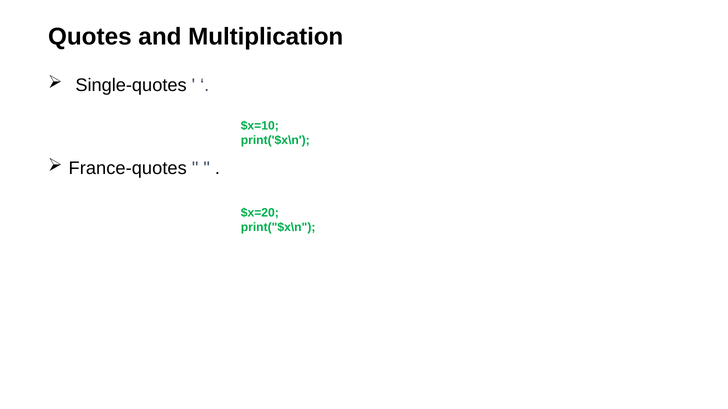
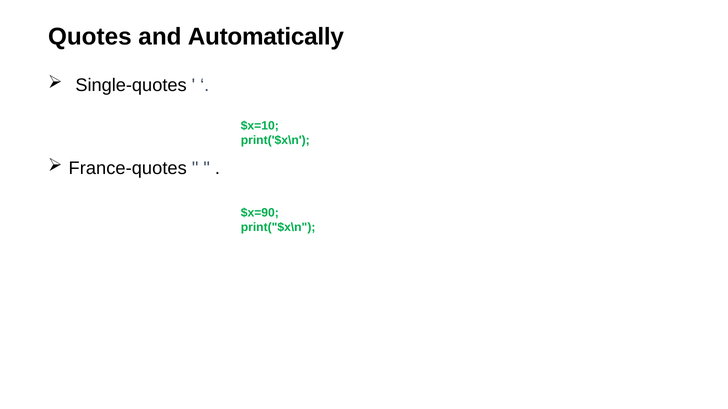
Multiplication: Multiplication -> Automatically (266, 37)
$x=20: $x=20 -> $x=90 (260, 213)
